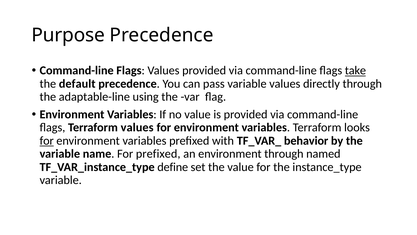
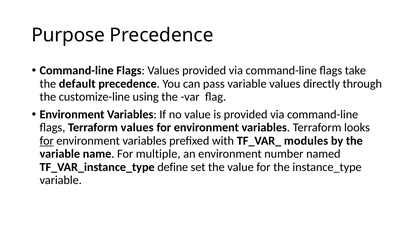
take underline: present -> none (355, 71)
adaptable-line: adaptable-line -> customize-line (94, 97)
behavior: behavior -> modules (306, 141)
For prefixed: prefixed -> multiple (158, 154)
environment through: through -> number (284, 154)
